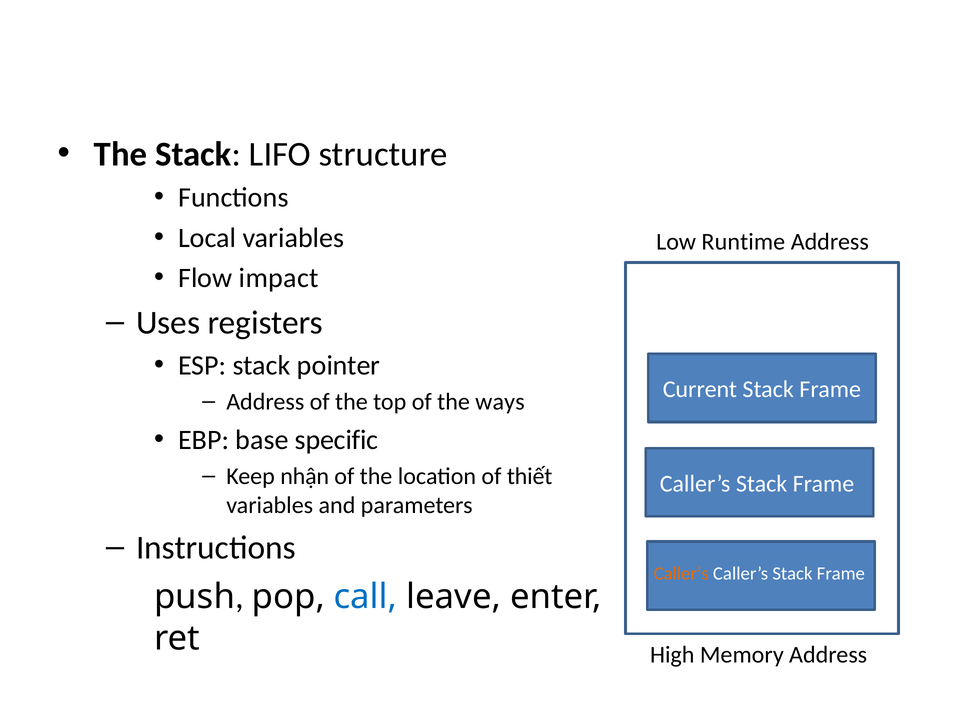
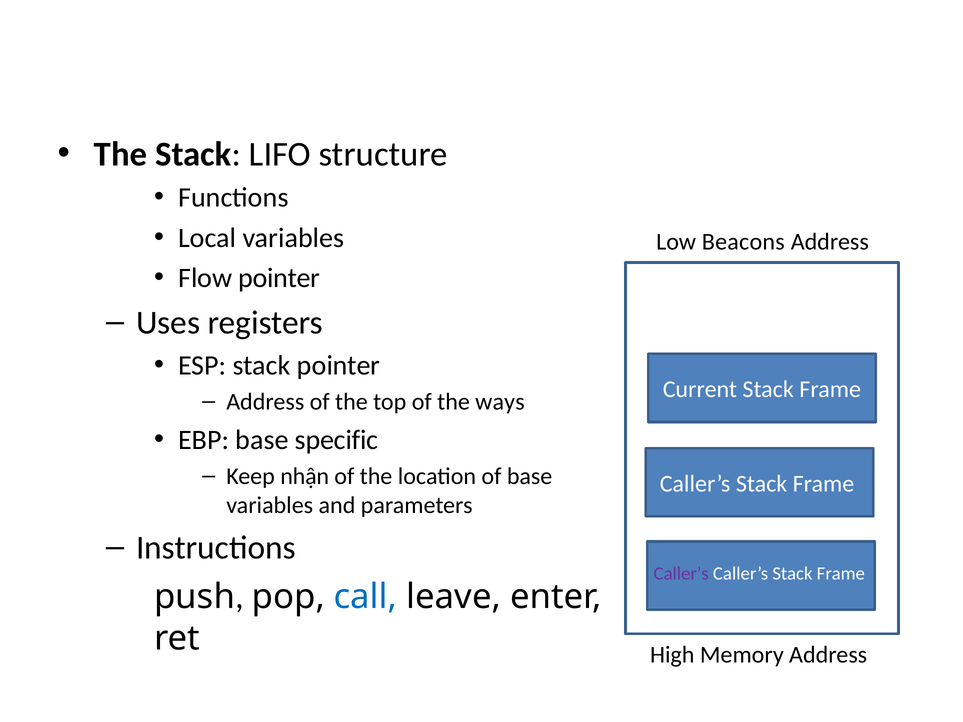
Runtime: Runtime -> Beacons (743, 242)
Flow impact: impact -> pointer (279, 278)
of thiết: thiết -> base (530, 476)
Caller’s colour: orange -> purple (681, 574)
